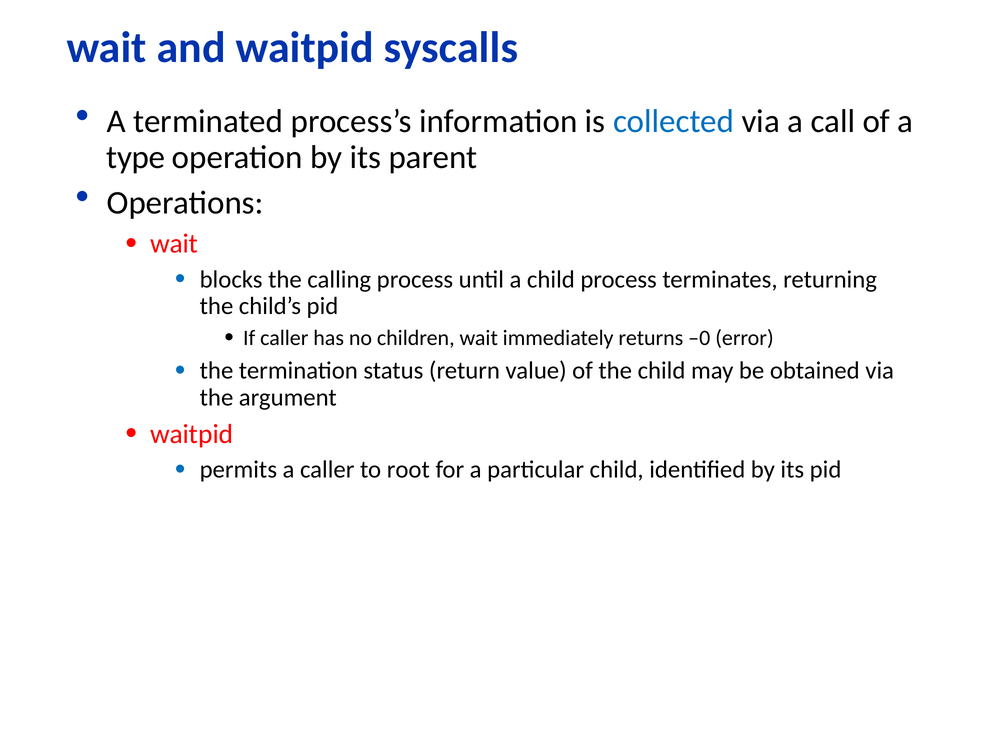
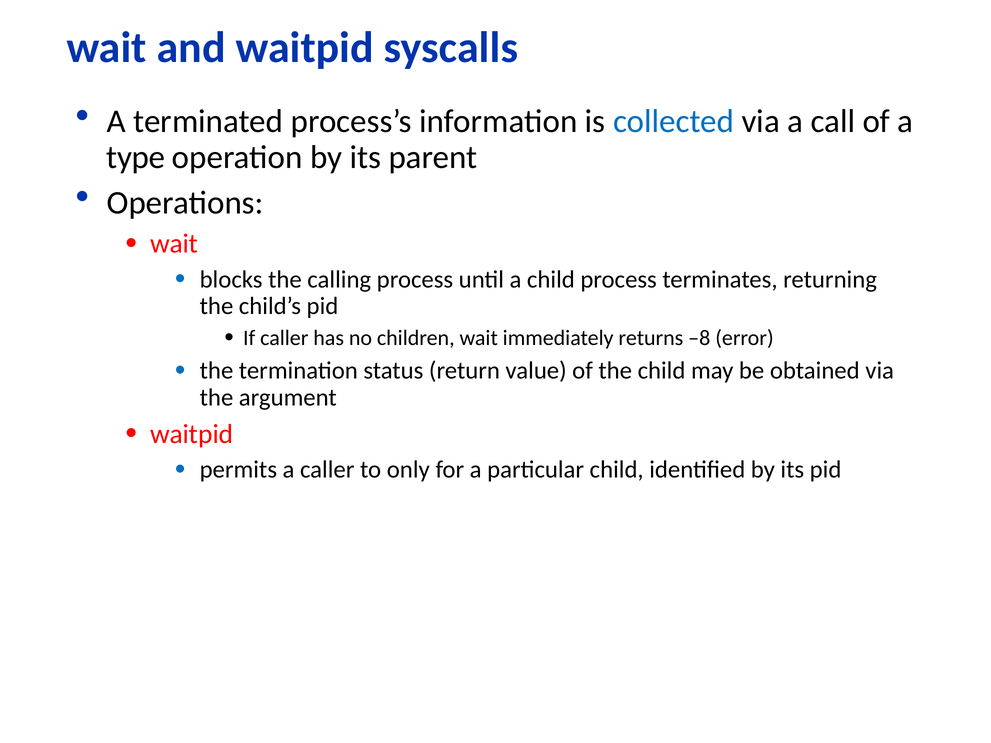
–0: –0 -> –8 (699, 338)
root: root -> only (408, 470)
